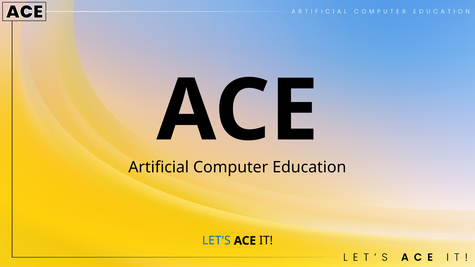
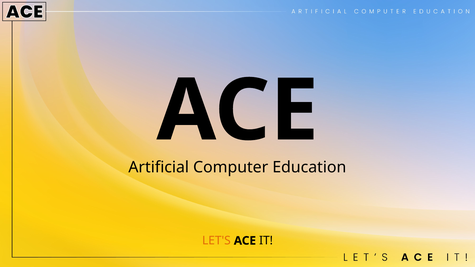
LET'S colour: blue -> orange (216, 241)
